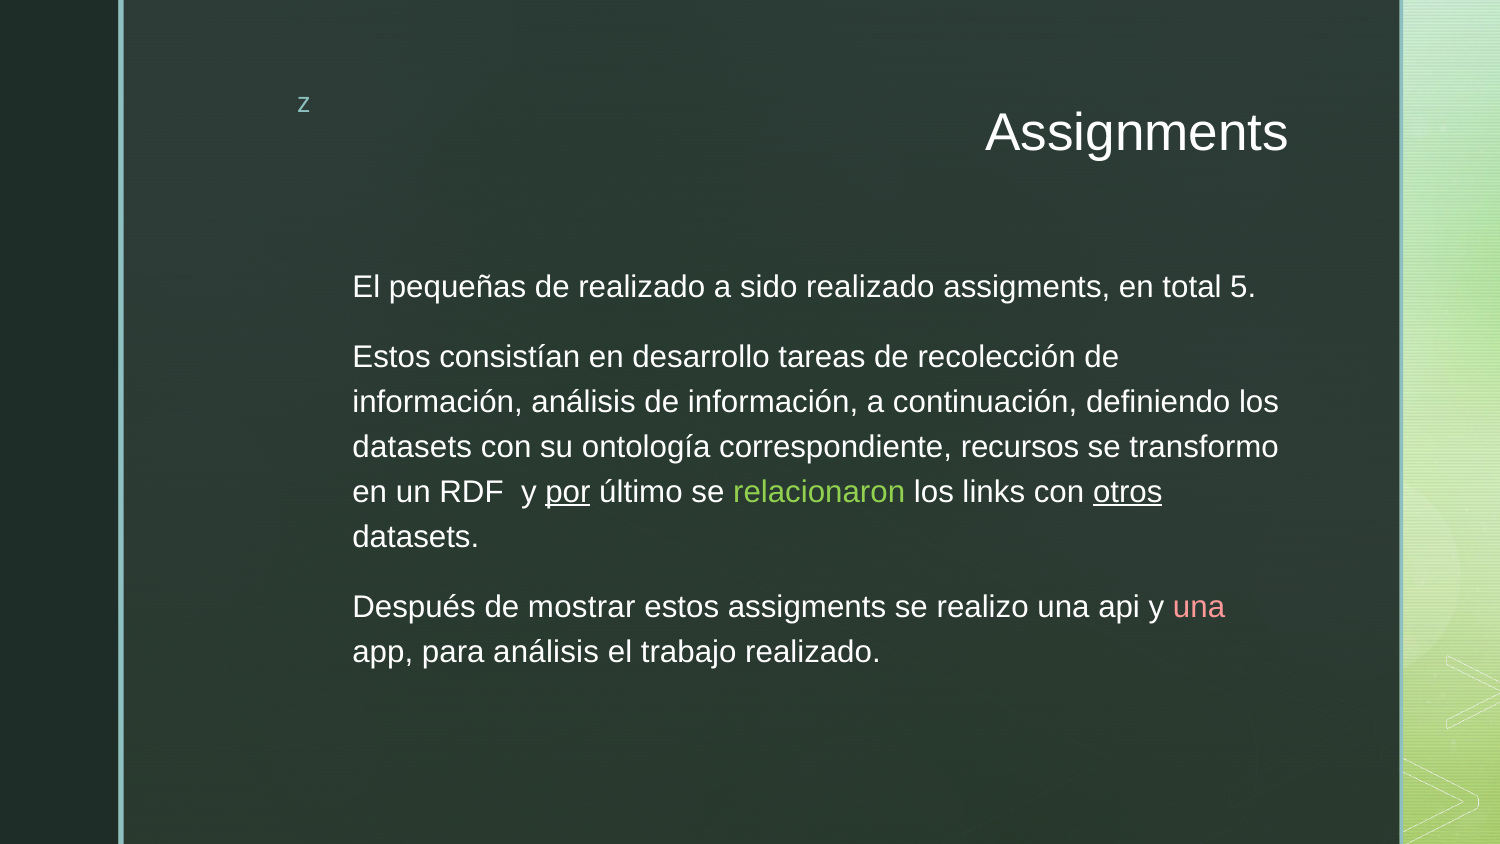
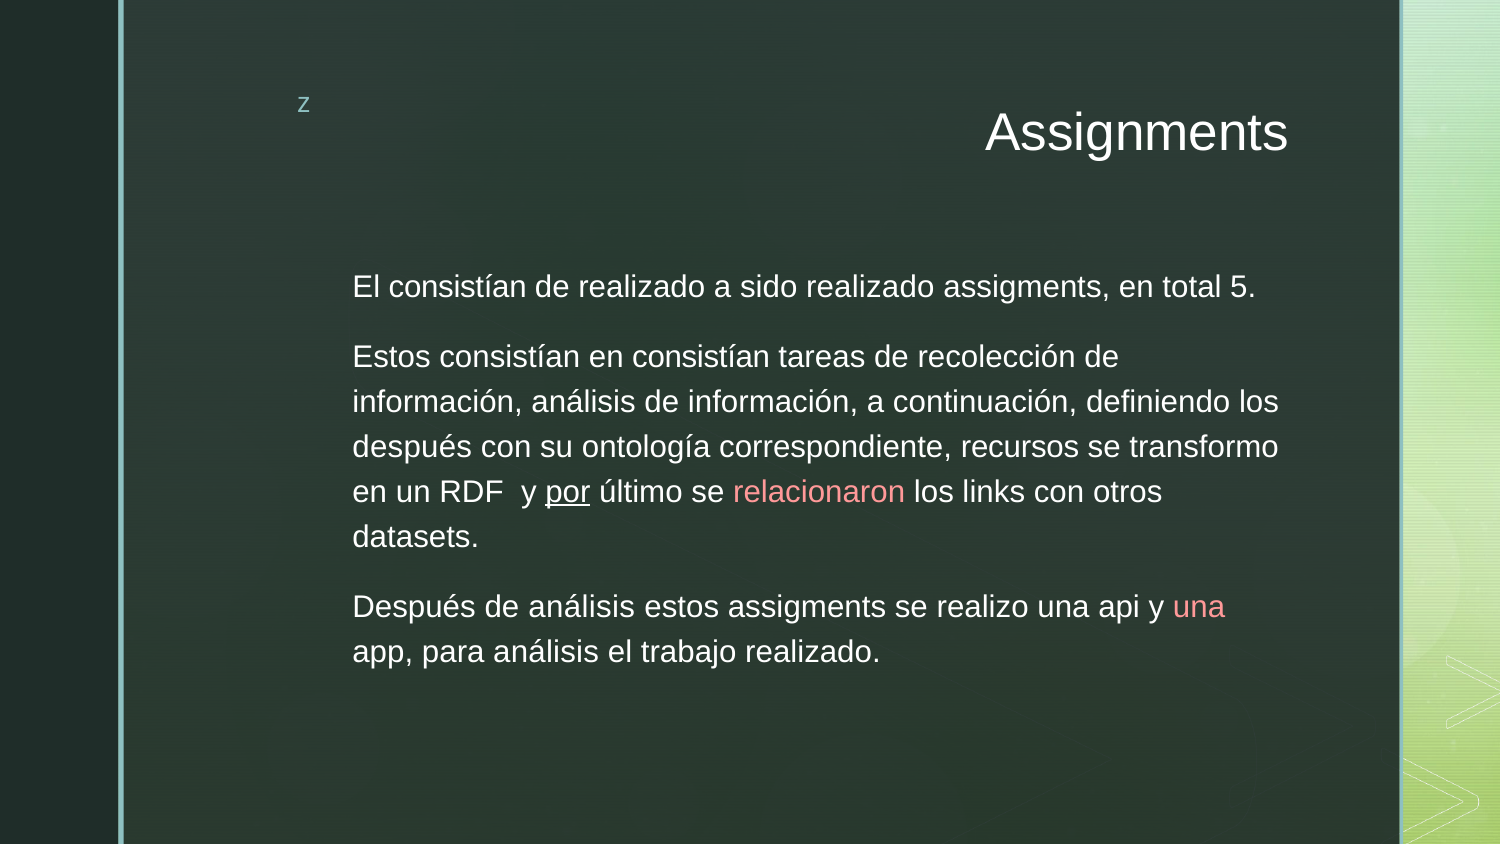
El pequeñas: pequeñas -> consistían (458, 287)
en desarrollo: desarrollo -> consistían (701, 357)
datasets: datasets -> después (412, 447)
relacionaron colour: light green -> pink (819, 492)
otros underline: present -> none (1128, 492)
de mostrar: mostrar -> análisis (582, 607)
